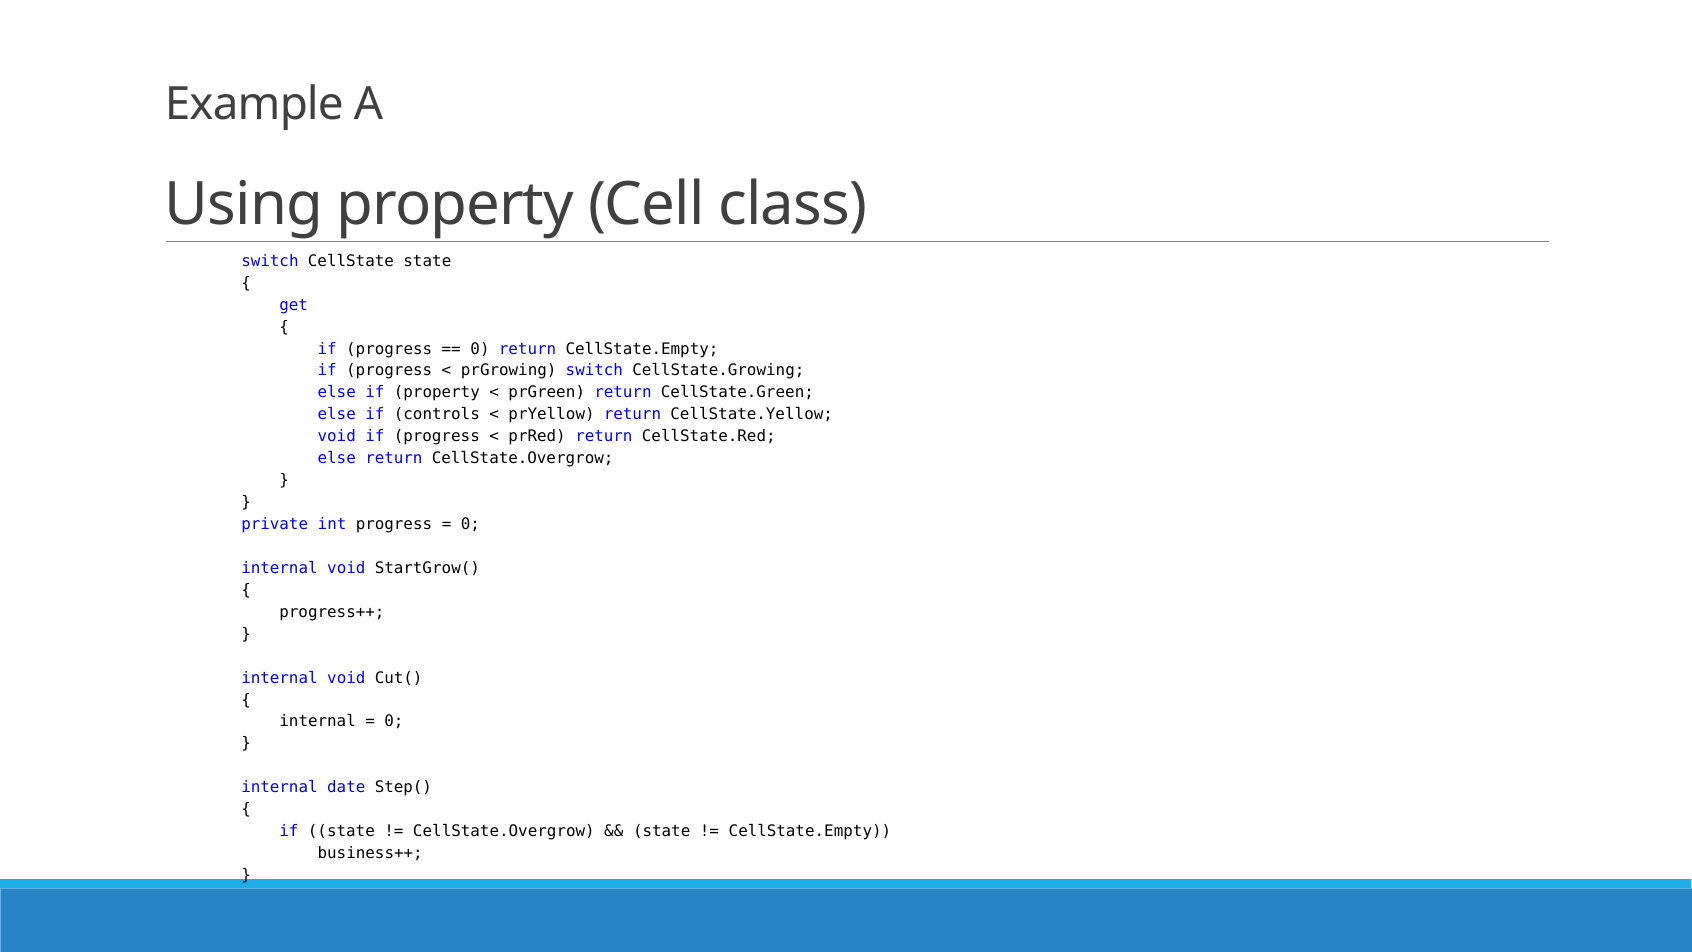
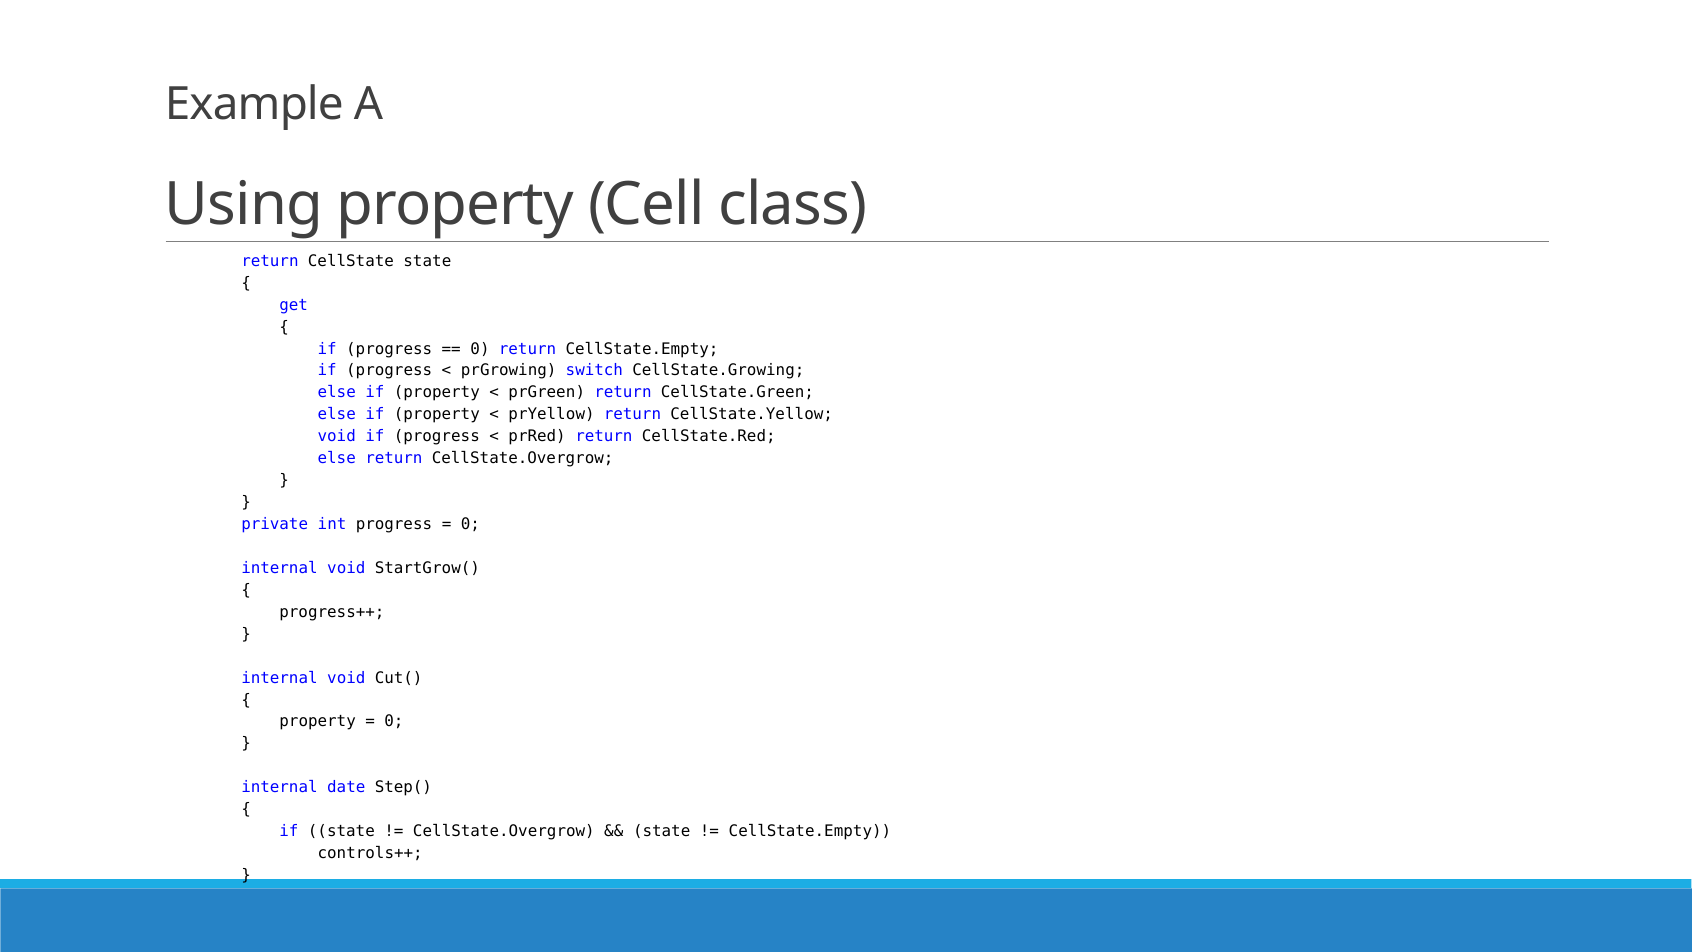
switch: switch -> return (270, 261)
controls: controls -> property (437, 414)
internal: internal -> property (318, 722)
business++: business++ -> controls++ (370, 853)
